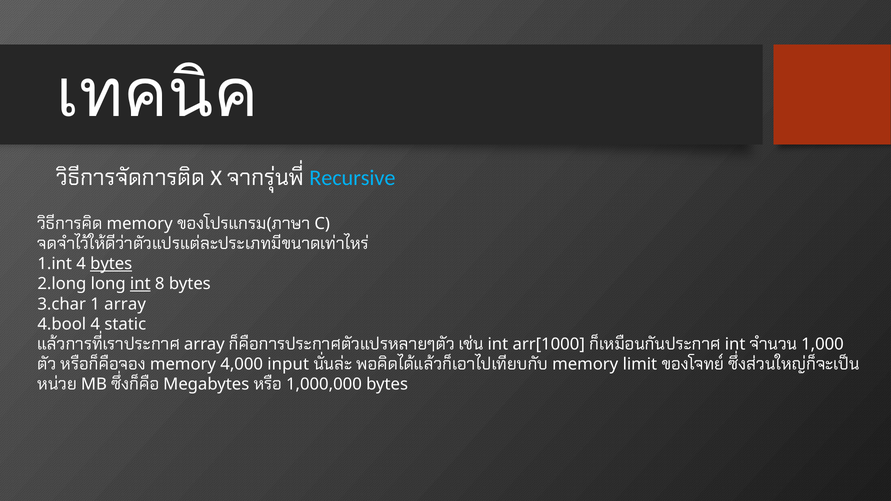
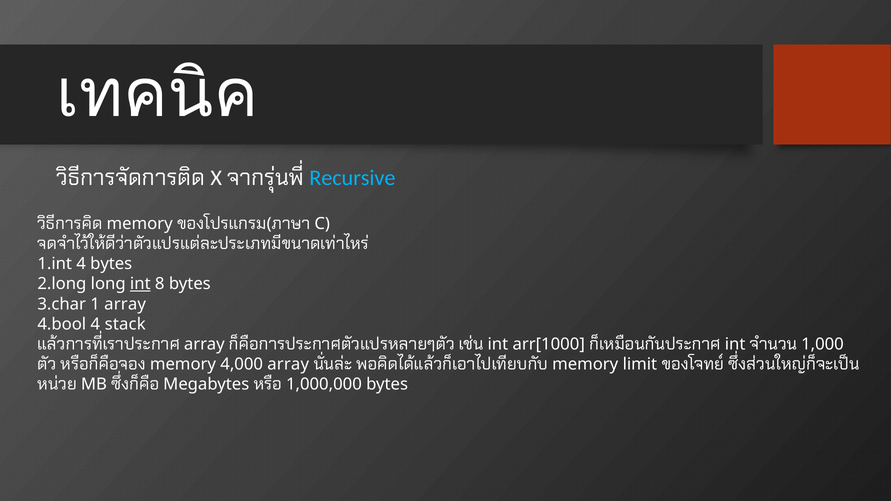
bytes underline: present -> none (111, 264)
static: static -> stack (125, 324)
4,000 input: input -> array (288, 364)
